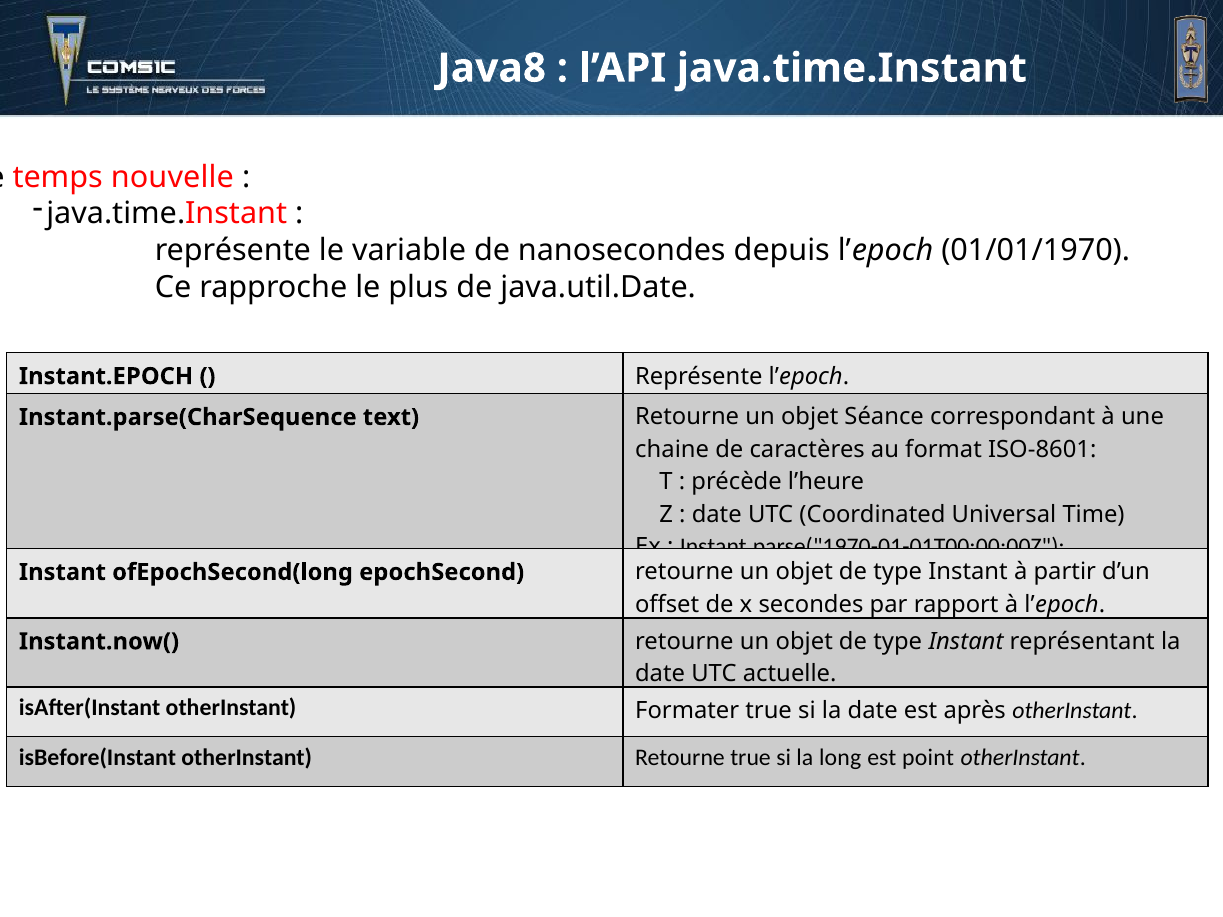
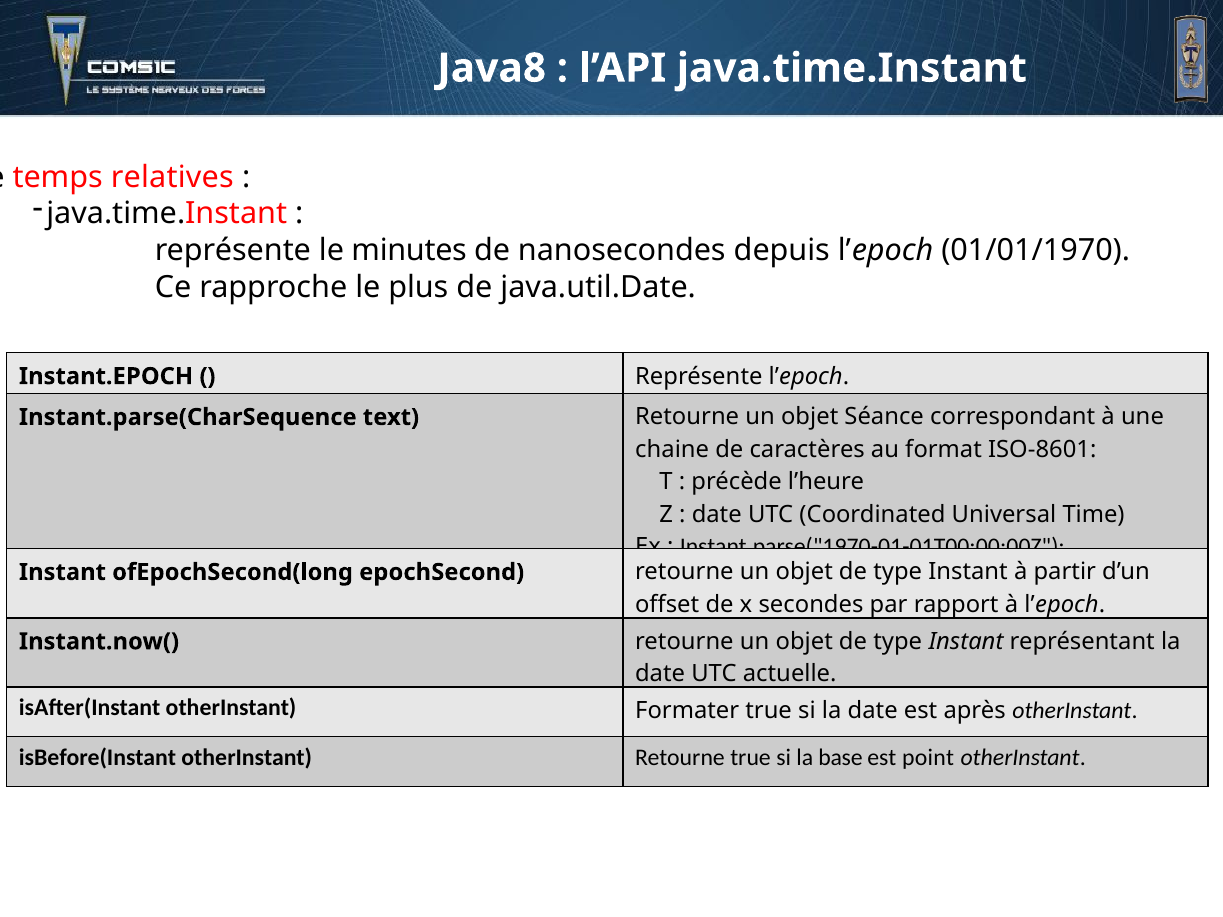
nouvelle: nouvelle -> relatives (172, 177)
variable: variable -> minutes (409, 250)
long: long -> base (840, 758)
